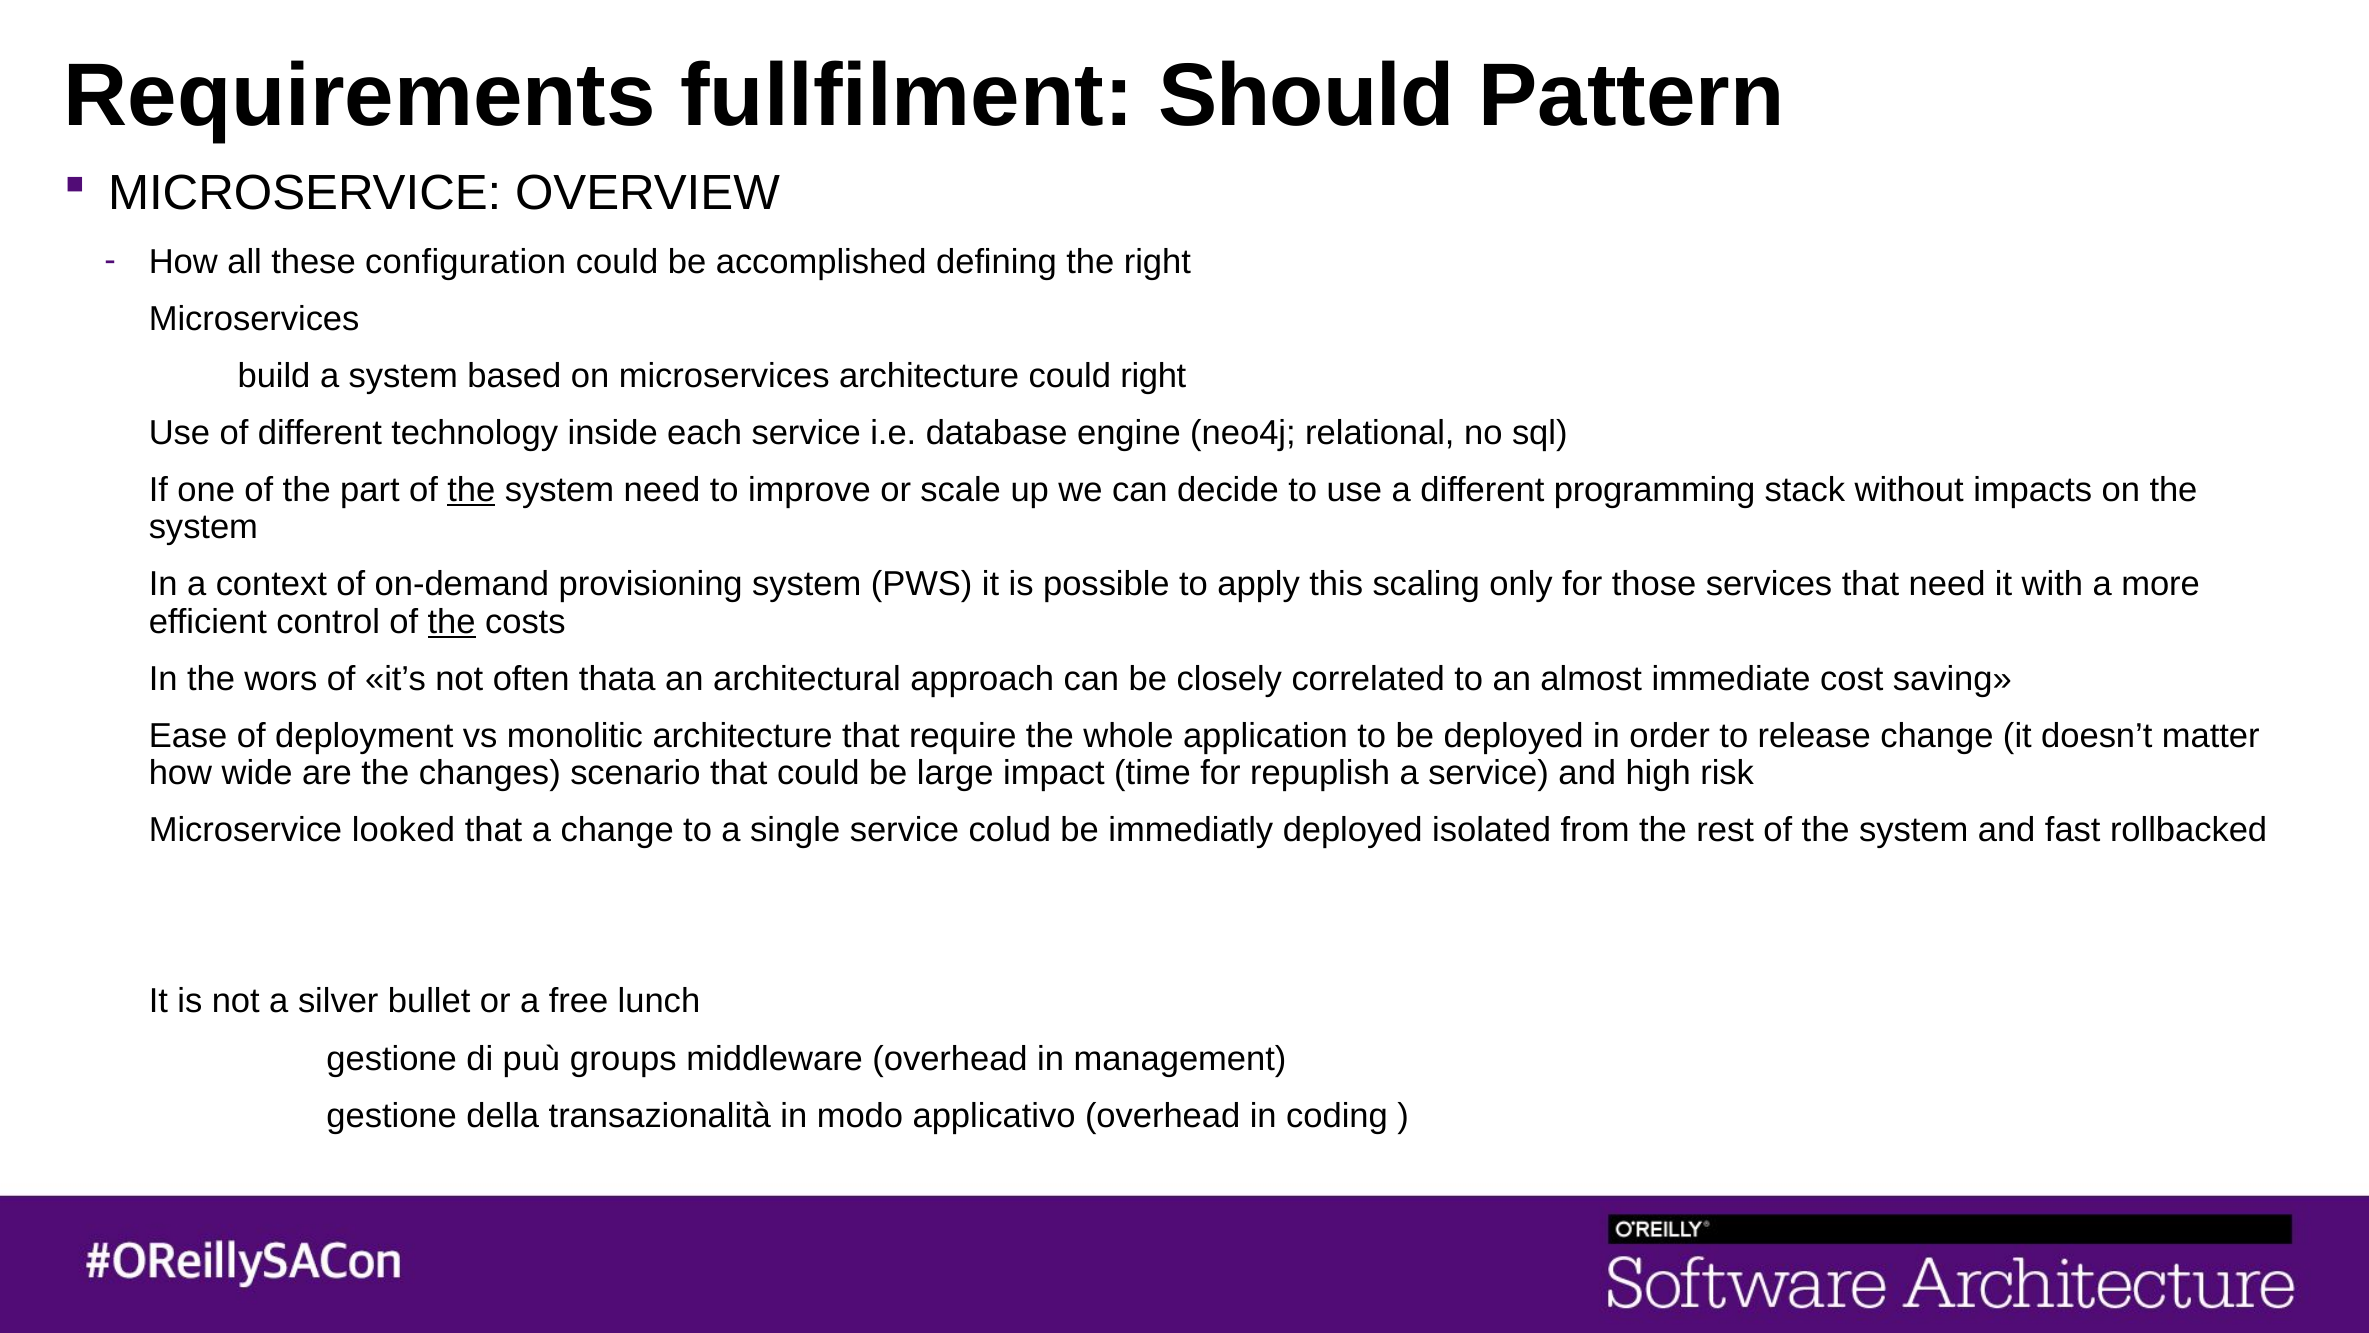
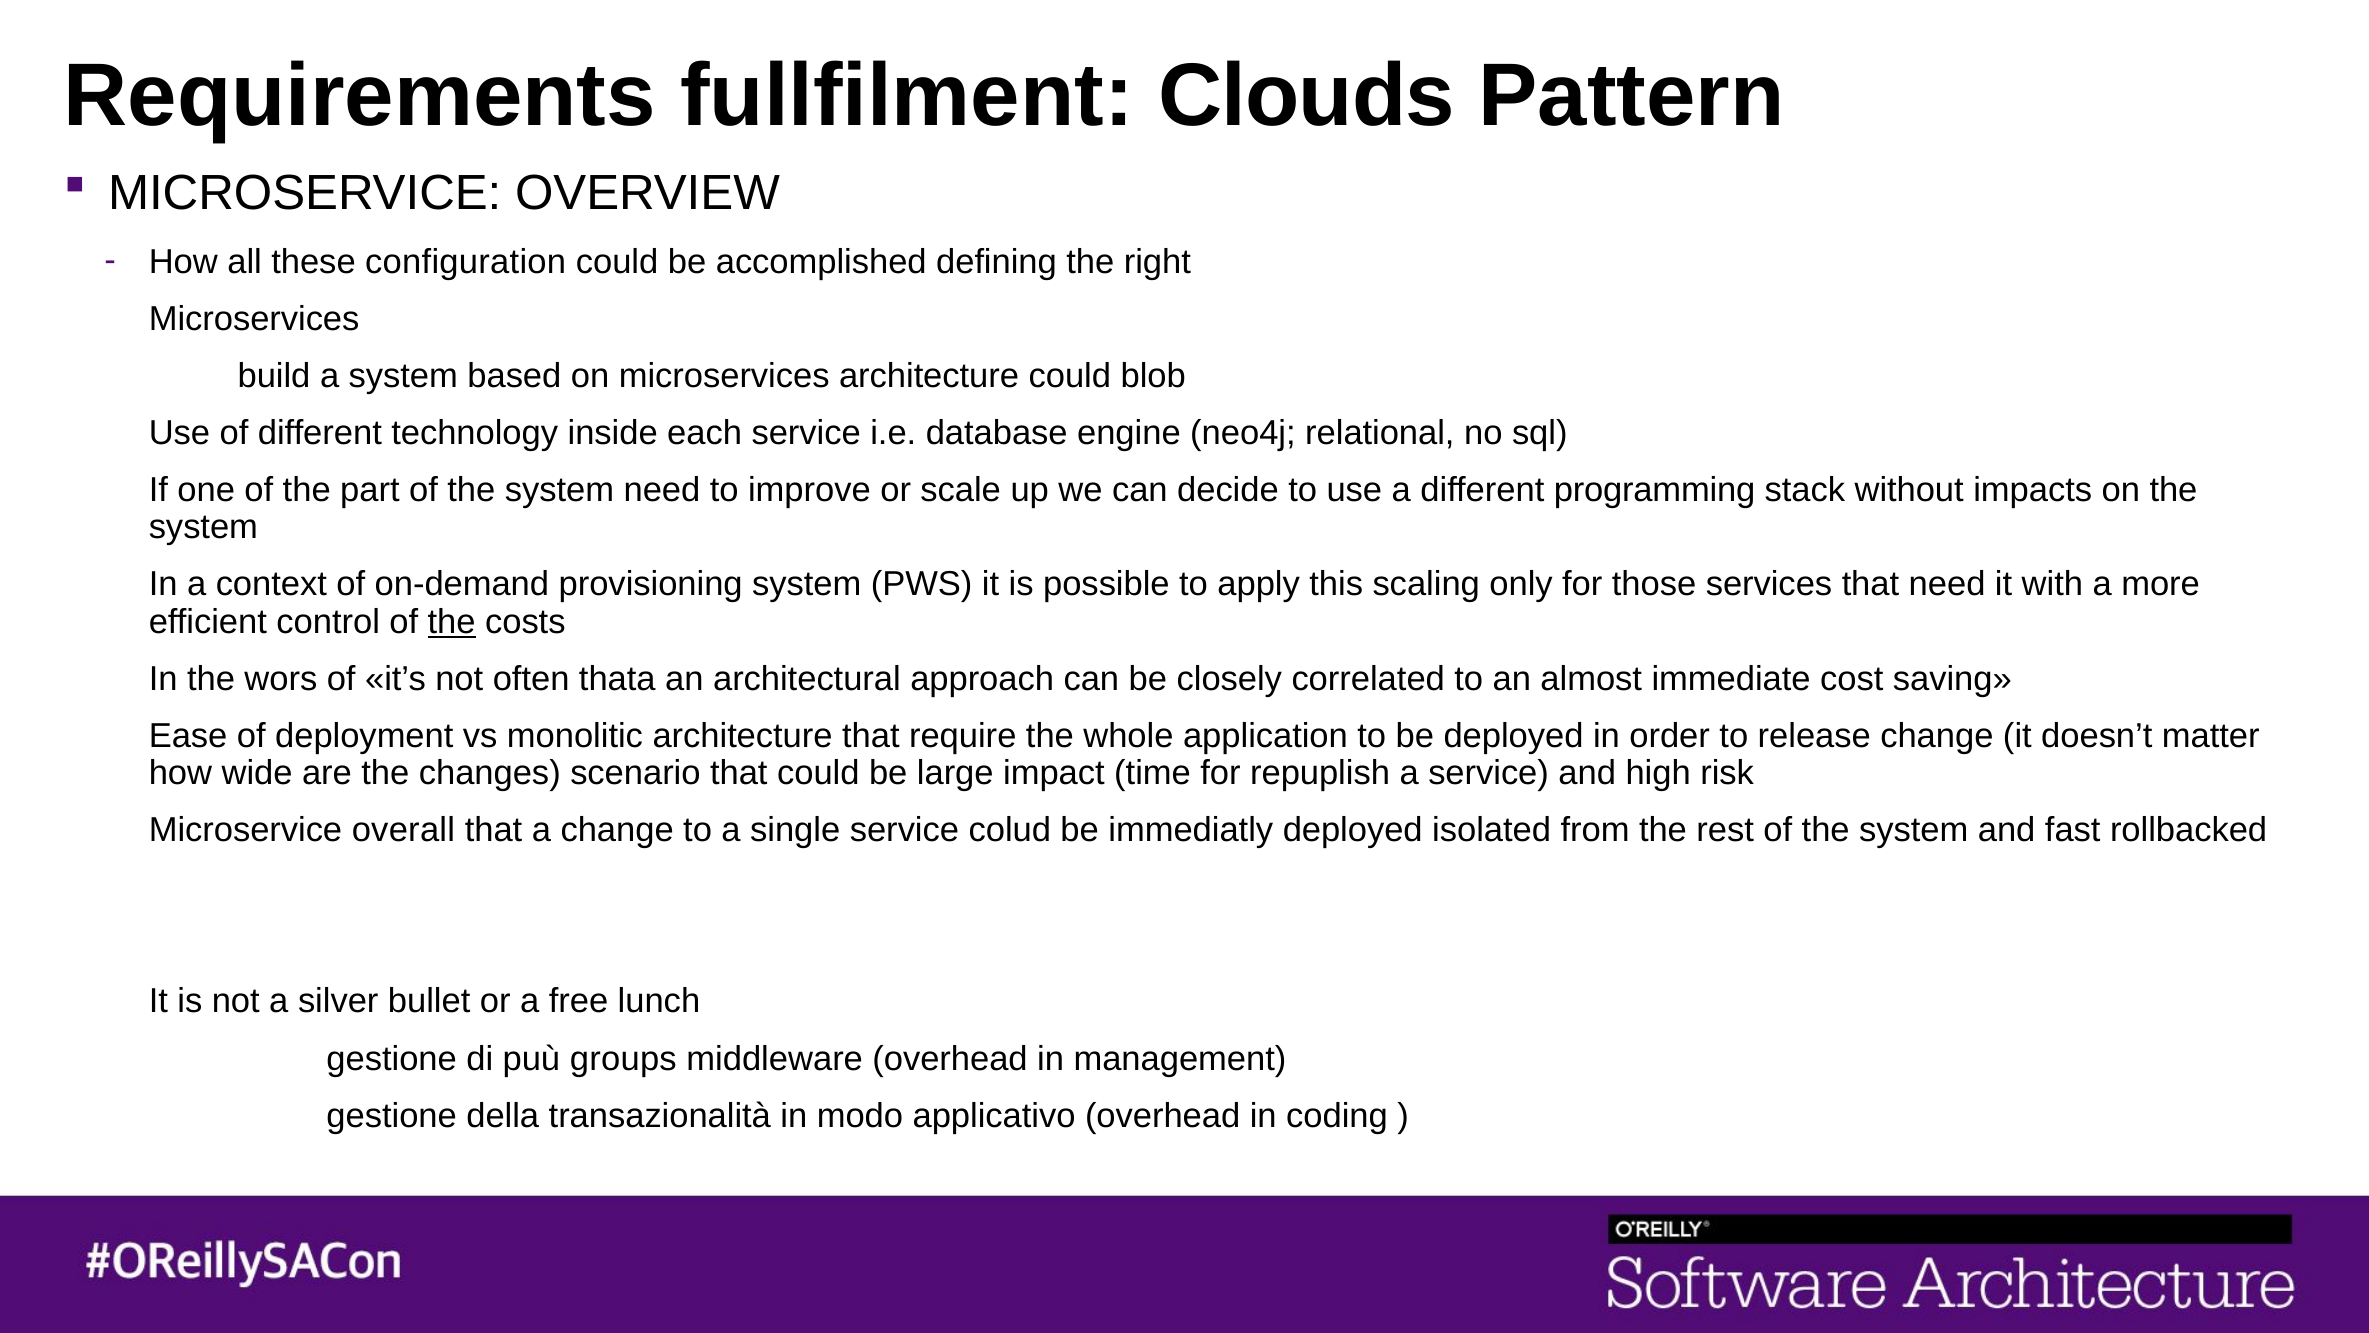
Should: Should -> Clouds (1307, 96)
could right: right -> blob (1153, 376)
the underline: present -> none (471, 490)
looked: looked -> overall (403, 830)
